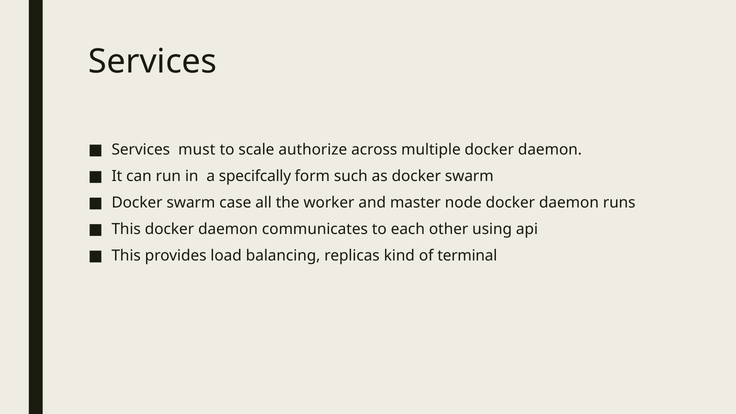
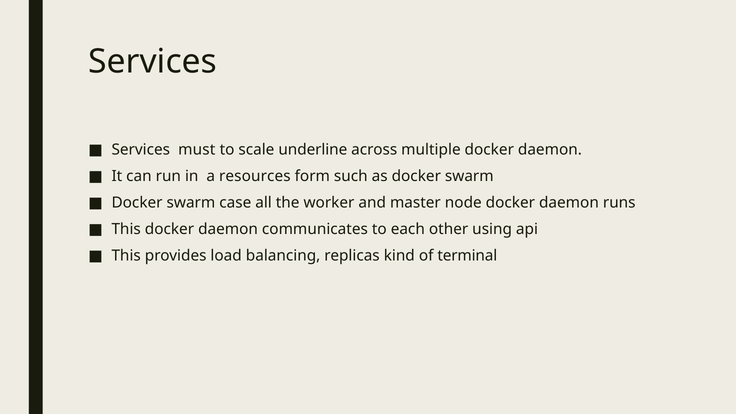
authorize: authorize -> underline (313, 150)
specifcally: specifcally -> resources (255, 176)
